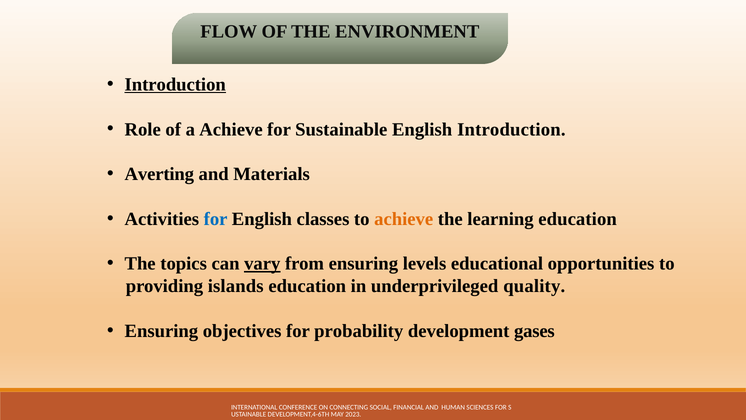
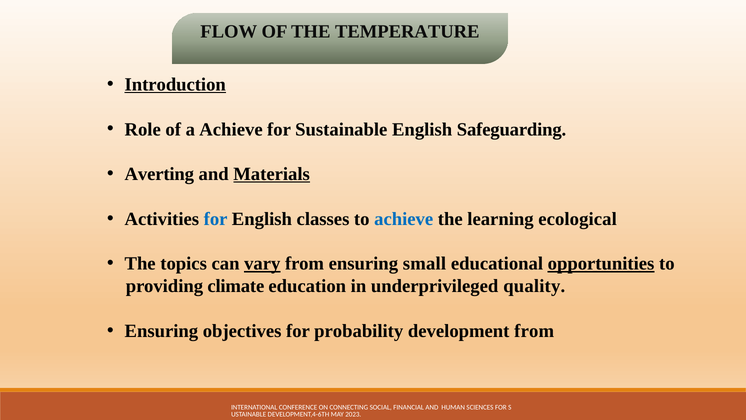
ENVIRONMENT: ENVIRONMENT -> TEMPERATURE (407, 31)
English Introduction: Introduction -> Safeguarding (512, 129)
Materials underline: none -> present (272, 174)
achieve colour: orange -> blue (404, 219)
learning education: education -> ecological (578, 219)
levels: levels -> small (424, 264)
opportunities underline: none -> present (601, 264)
islands: islands -> climate (236, 286)
development gases: gases -> from (534, 331)
